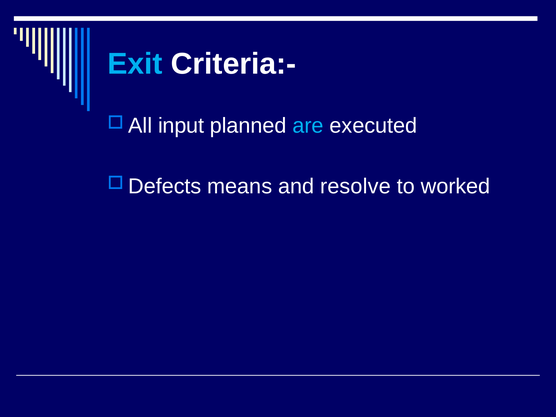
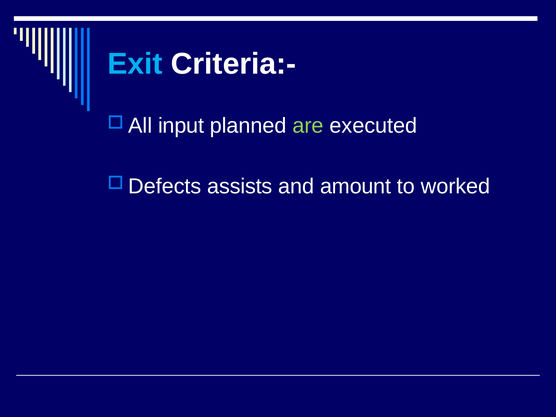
are colour: light blue -> light green (308, 126)
means: means -> assists (240, 186)
resolve: resolve -> amount (356, 186)
